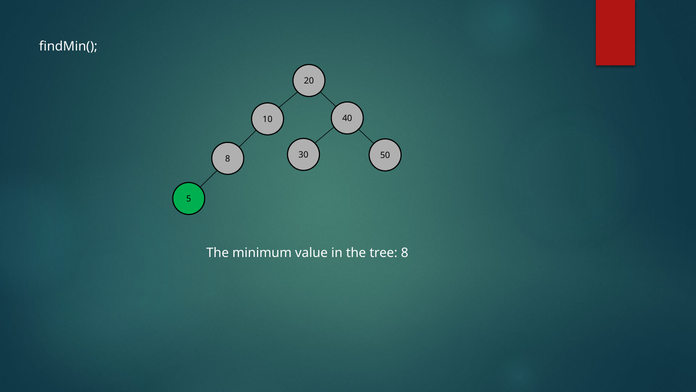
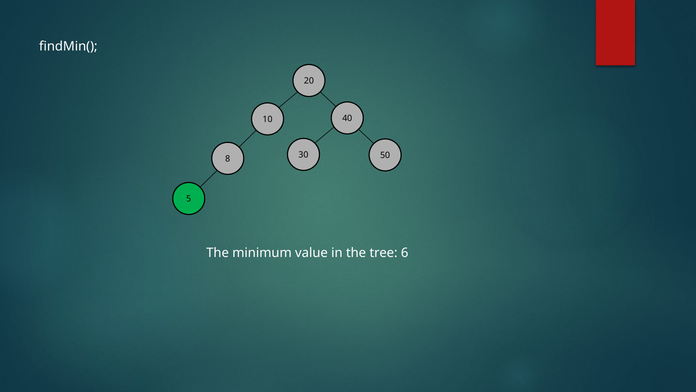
tree 8: 8 -> 6 (405, 252)
